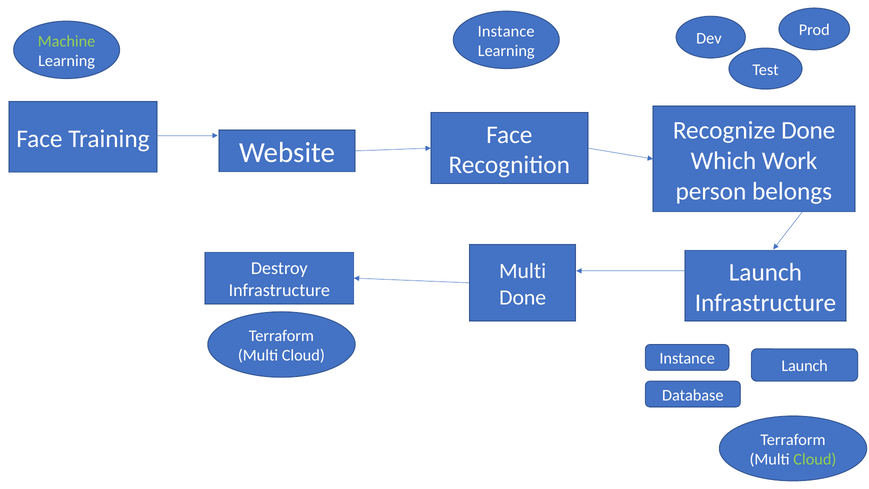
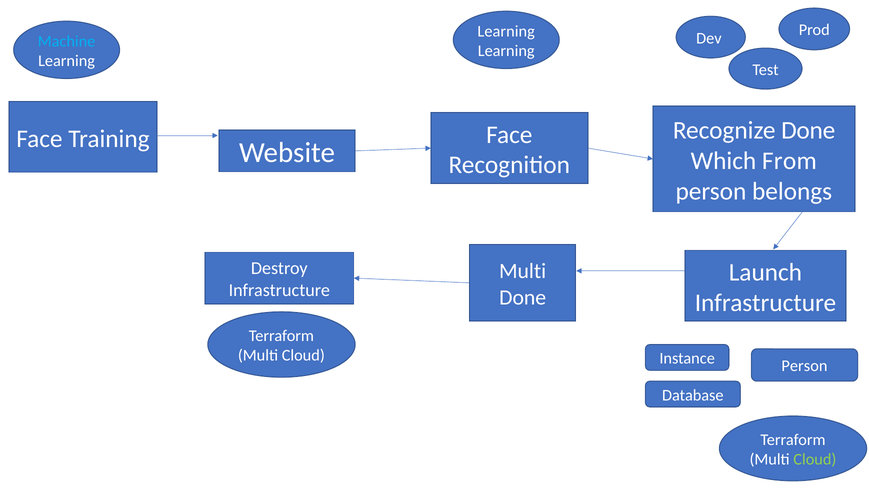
Instance: Instance -> Learning (506, 31)
Machine colour: light green -> light blue (67, 41)
Work: Work -> From (789, 161)
Launch: Launch -> Person (804, 366)
